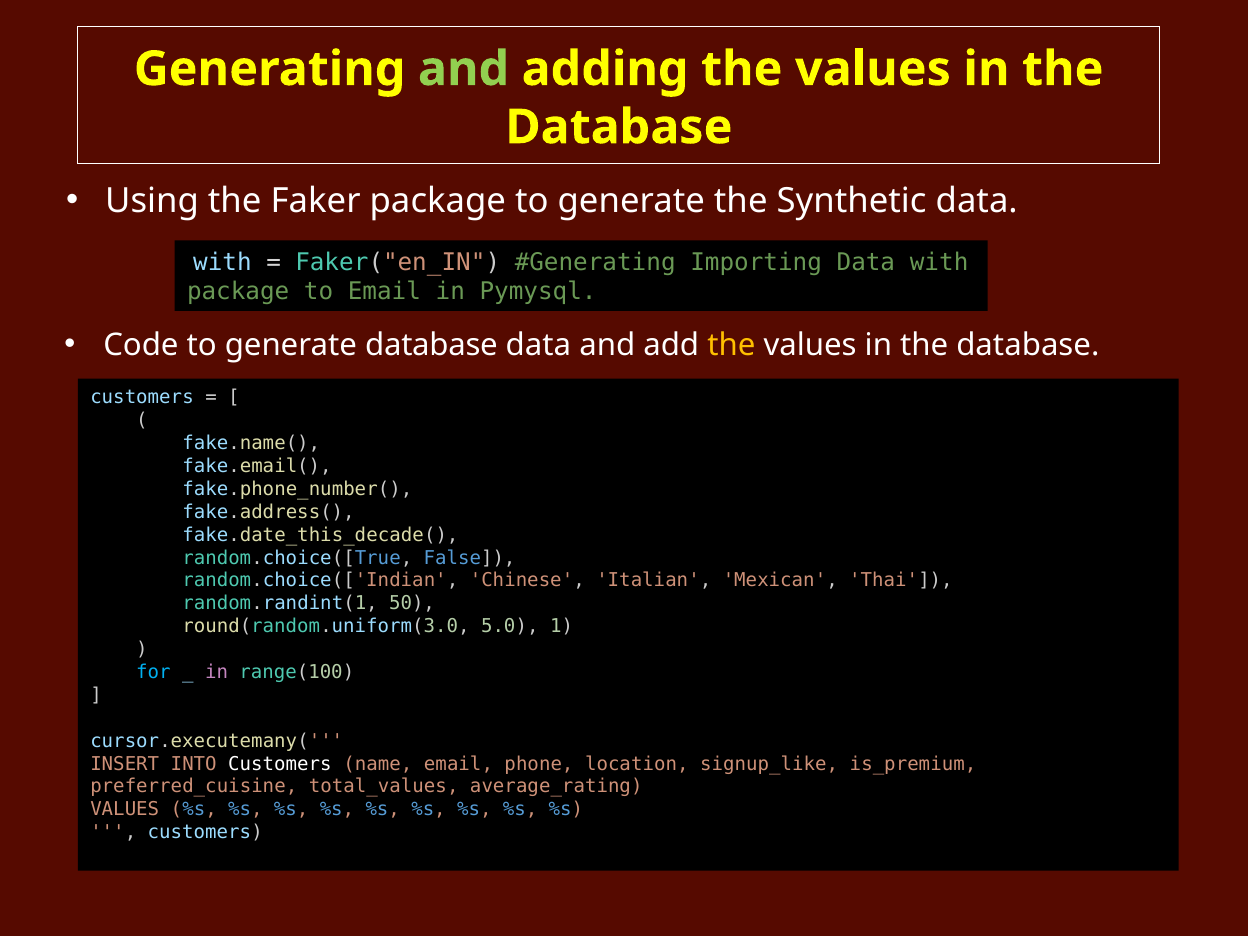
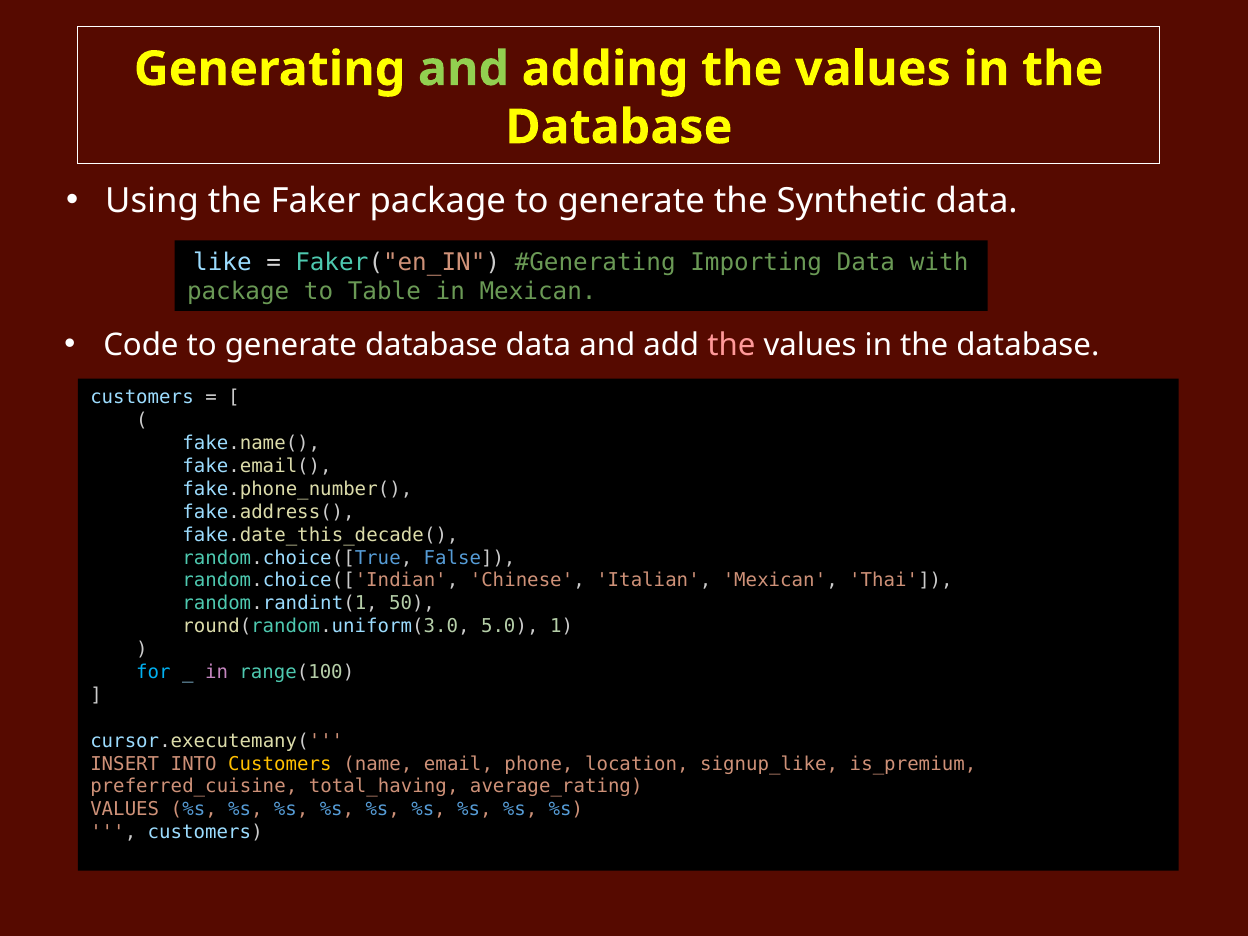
with: with -> like (222, 263)
to Email: Email -> Table (384, 292)
in Pymysql: Pymysql -> Mexican (538, 292)
the colour: yellow -> pink (731, 345)
Customers colour: white -> yellow (280, 764)
total_values: total_values -> total_having (384, 787)
